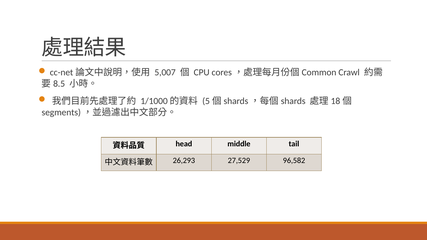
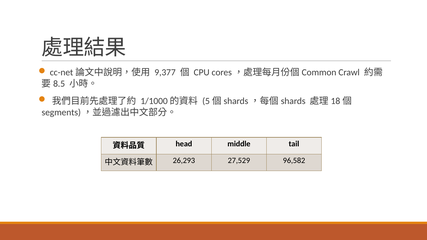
5,007: 5,007 -> 9,377 (165, 73)
